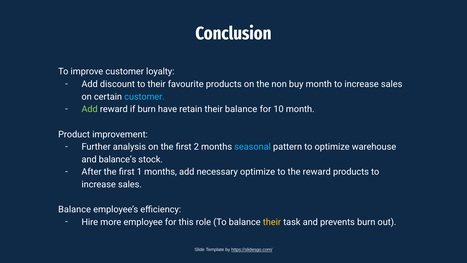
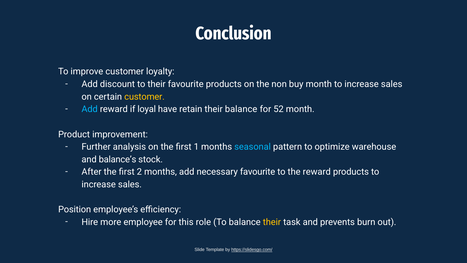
customer colour: light blue -> yellow (144, 97)
Add colour: light green -> light blue (90, 109)
if burn: burn -> loyal (147, 109)
10: 10 -> 52 (279, 109)
2: 2 -> 1 (196, 147)
1: 1 -> 2 (139, 172)
necessary optimize: optimize -> favourite (258, 172)
Balance: Balance -> Position (75, 209)
